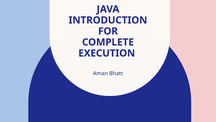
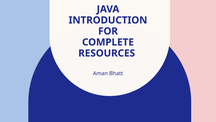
EXECUTION: EXECUTION -> RESOURCES (107, 53)
